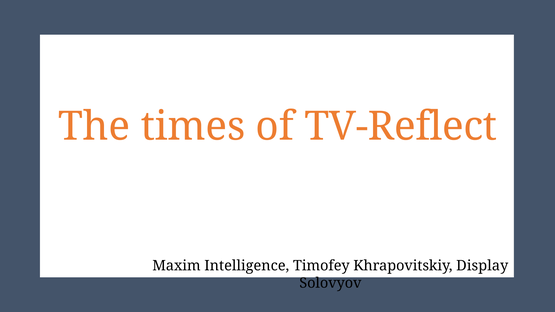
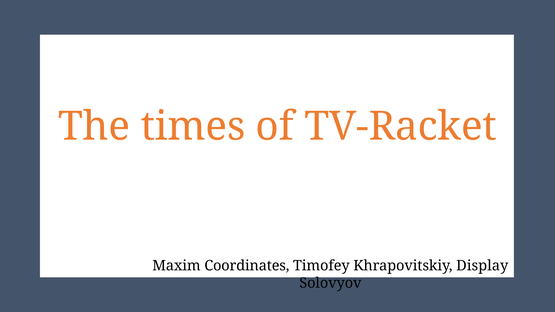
TV-Reflect: TV-Reflect -> TV-Racket (401, 127)
Intelligence: Intelligence -> Coordinates (247, 266)
